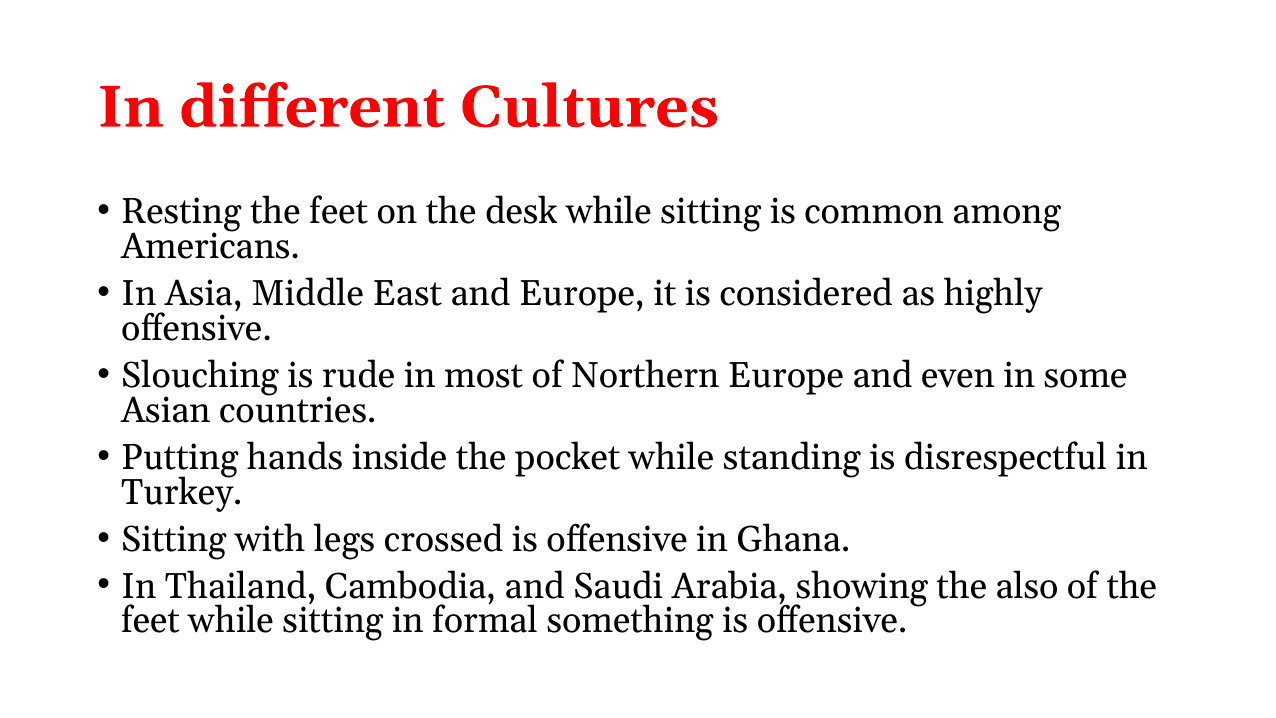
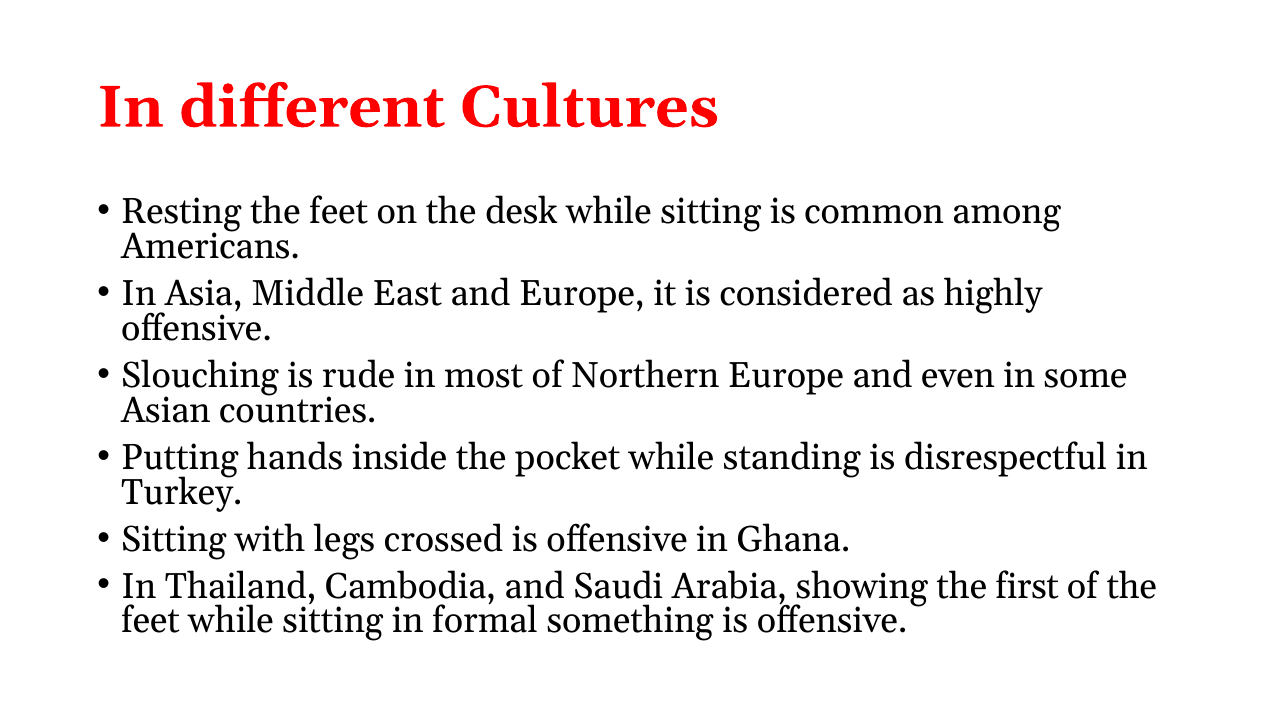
also: also -> first (1027, 586)
